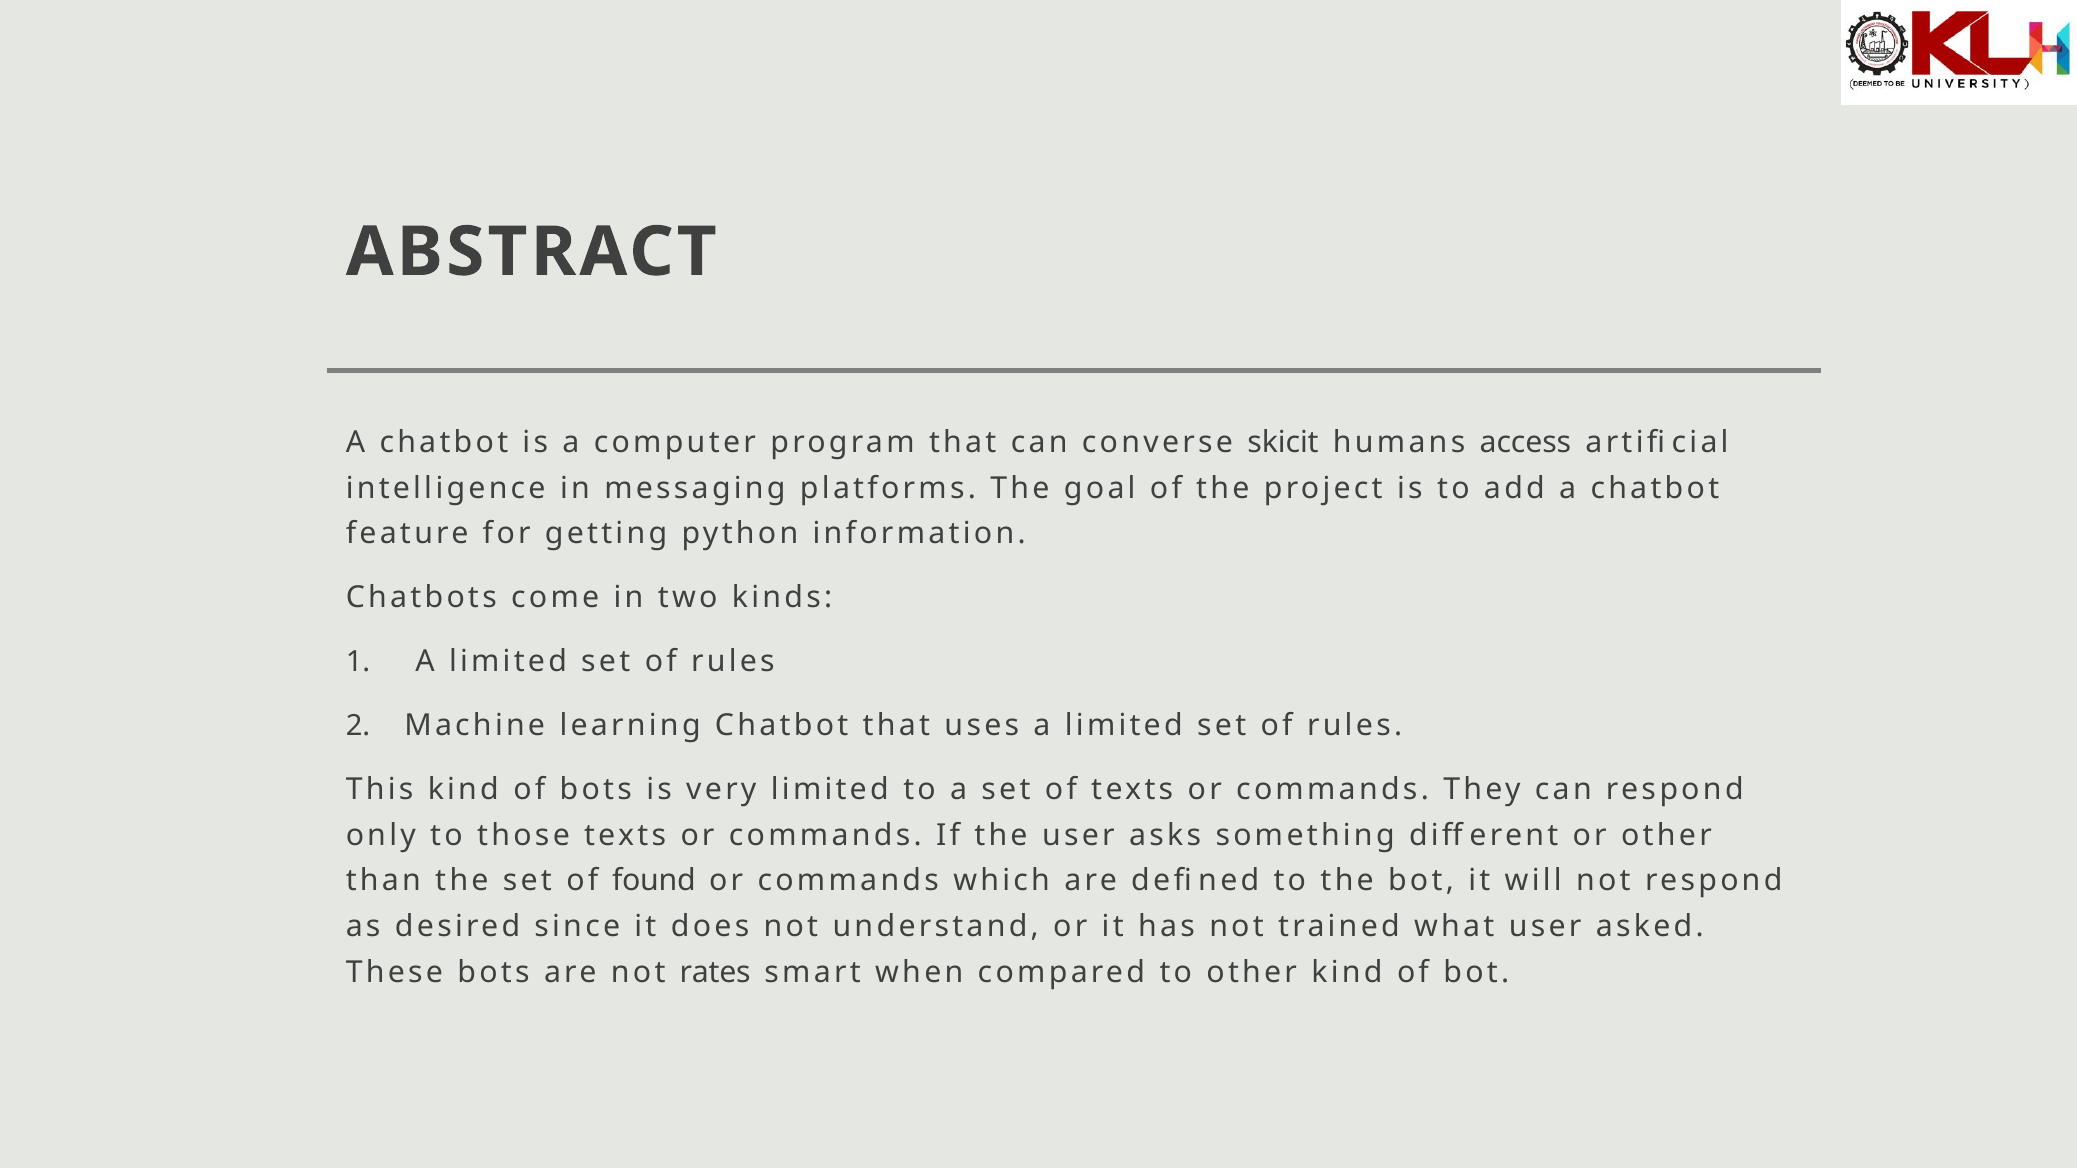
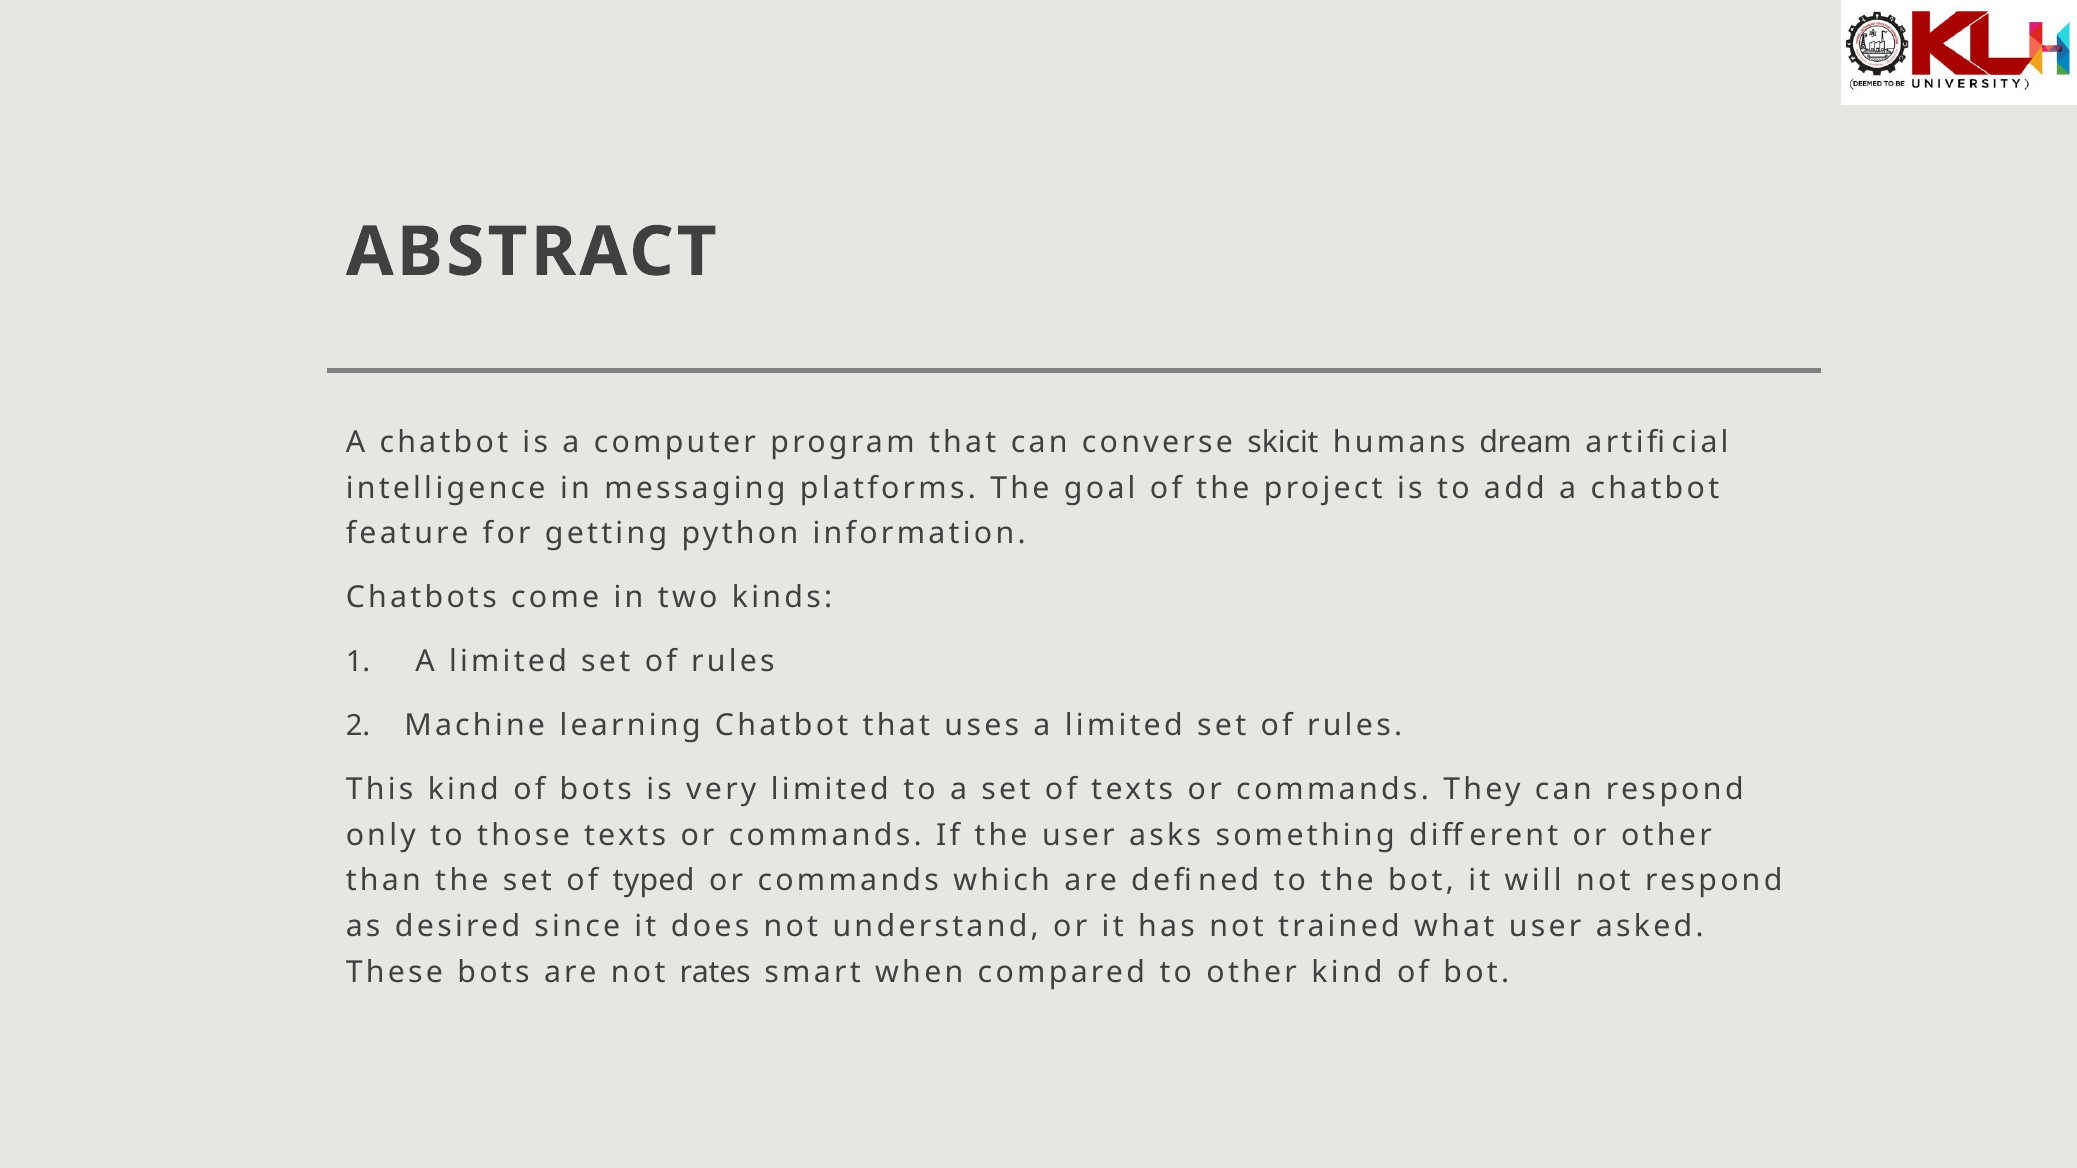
access: access -> dream (1526, 442)
found: found -> typed (654, 881)
